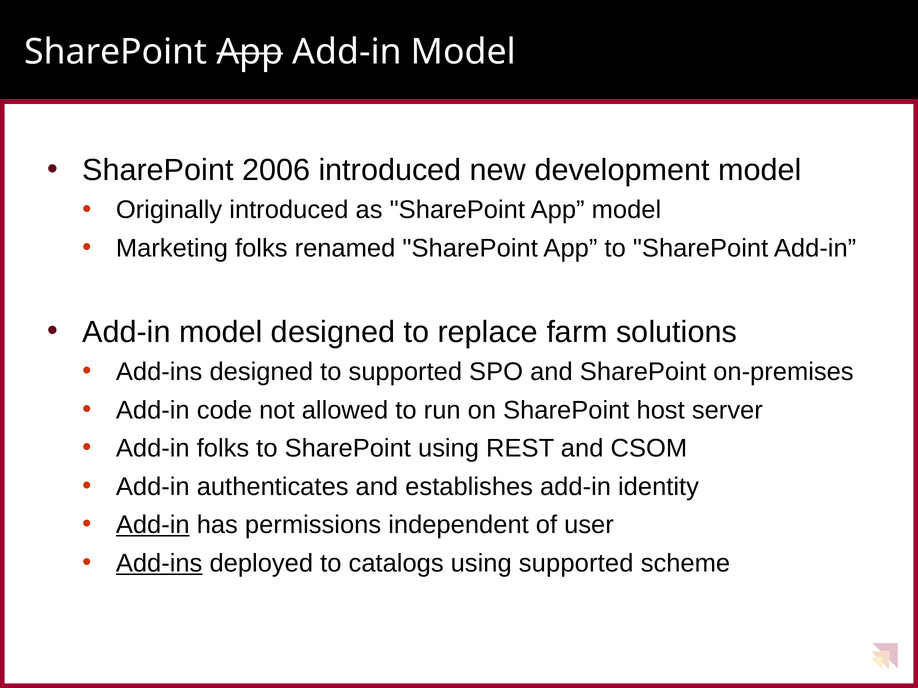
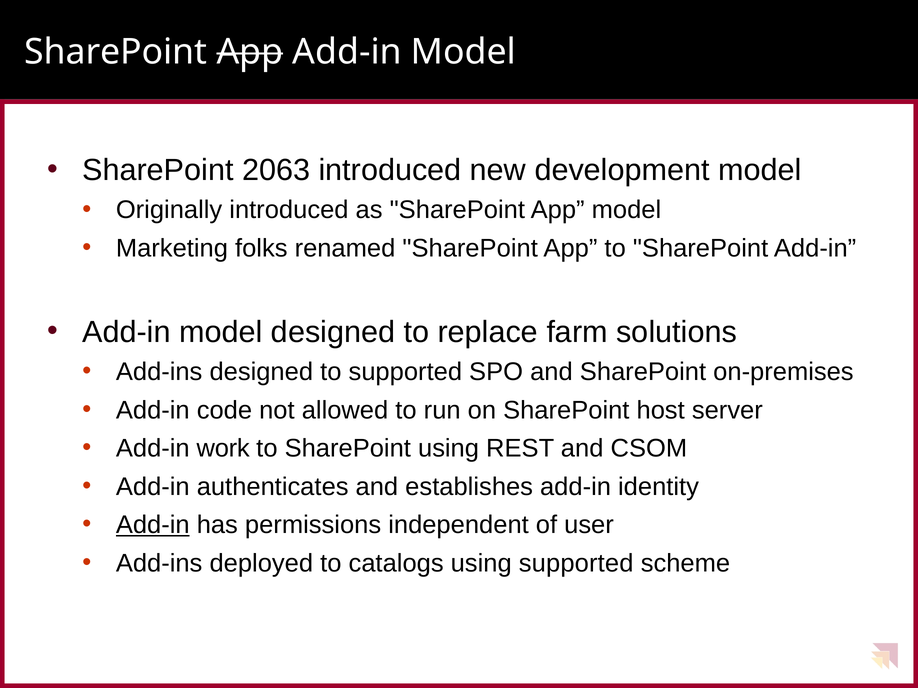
2006: 2006 -> 2063 (276, 170)
Add-in folks: folks -> work (223, 449)
Add-ins underline: present -> none (159, 564)
